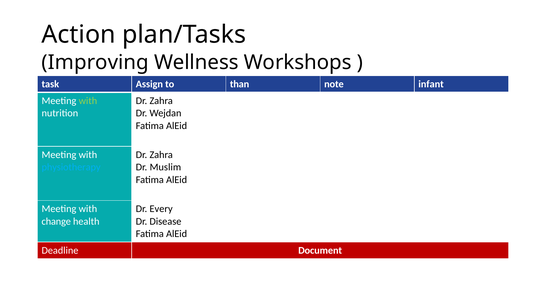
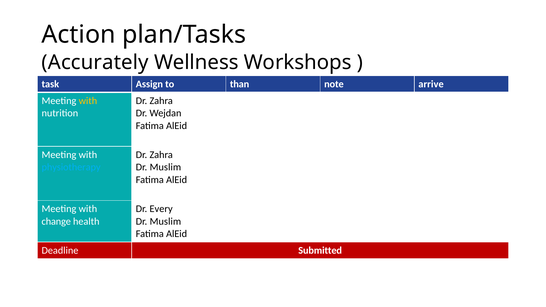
Improving: Improving -> Accurately (95, 62)
infant: infant -> arrive (431, 84)
with colour: light green -> yellow (88, 101)
Disease: Disease -> Muslim (165, 221)
Document: Document -> Submitted (320, 251)
